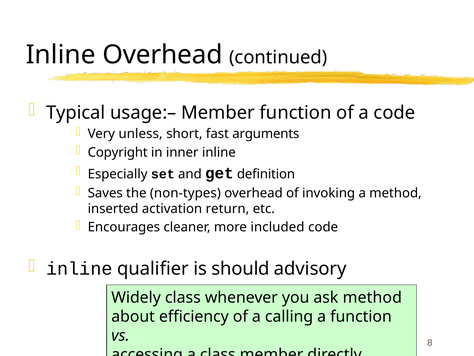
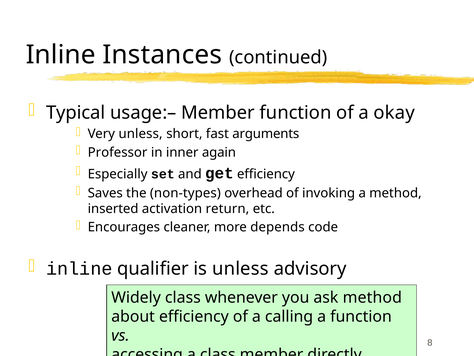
Inline Overhead: Overhead -> Instances (162, 55)
a code: code -> okay (394, 112)
Copyright: Copyright -> Professor (118, 152)
inner inline: inline -> again (219, 152)
get definition: definition -> efficiency (266, 174)
included: included -> depends (278, 227)
is should: should -> unless (240, 268)
